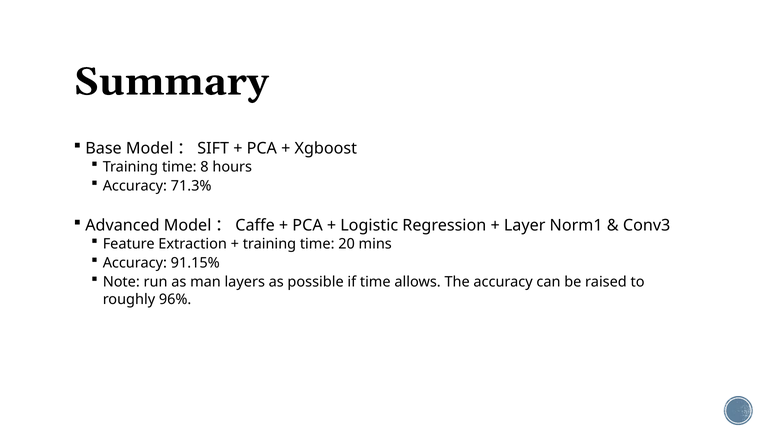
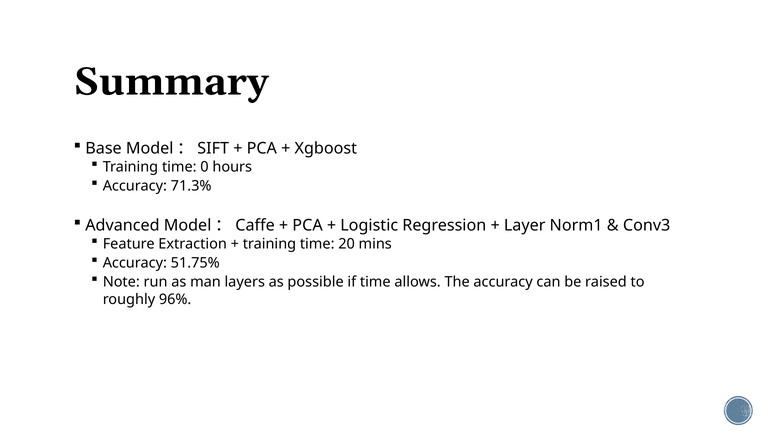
8: 8 -> 0 (204, 167)
91.15%: 91.15% -> 51.75% (195, 262)
